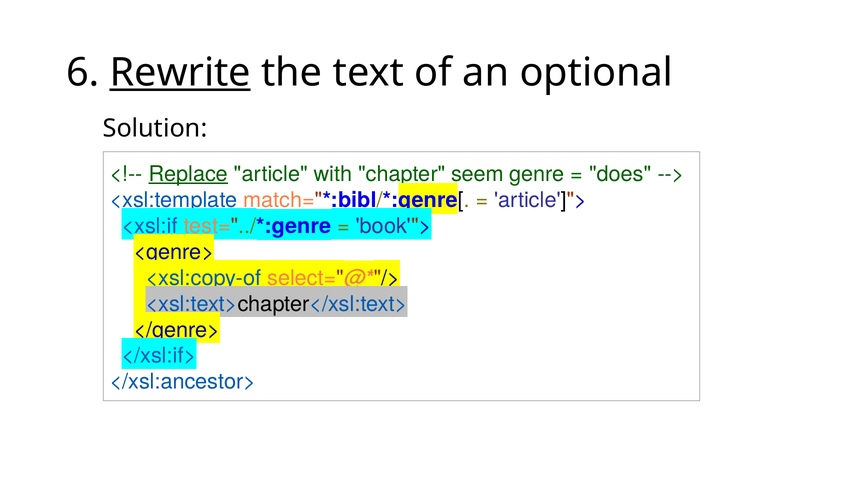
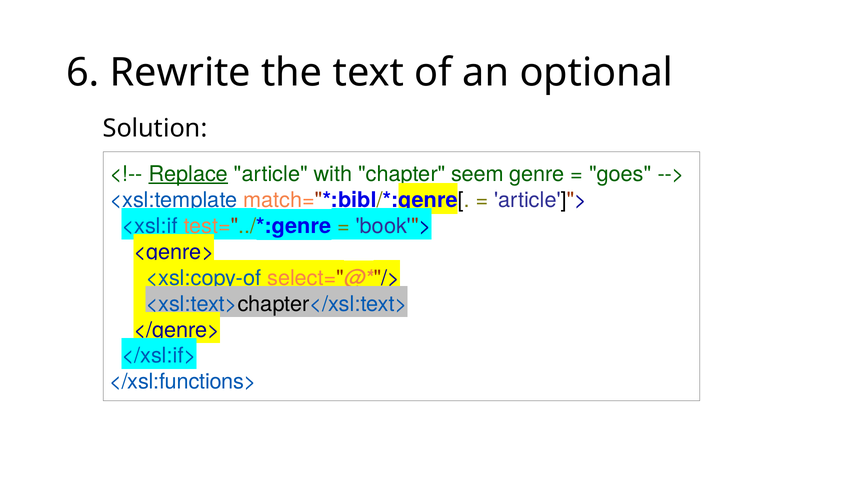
Rewrite underline: present -> none (180, 73)
does: does -> goes (620, 174)
</xsl:ancestor>: </xsl:ancestor> -> </xsl:functions> (183, 382)
